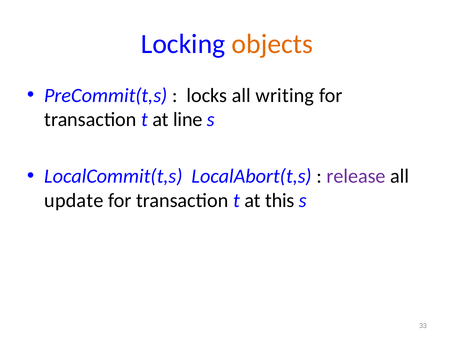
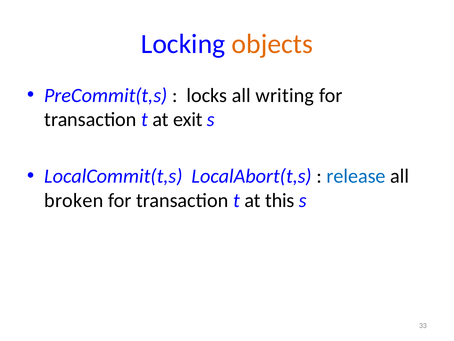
line: line -> exit (188, 119)
release colour: purple -> blue (356, 176)
update: update -> broken (74, 200)
